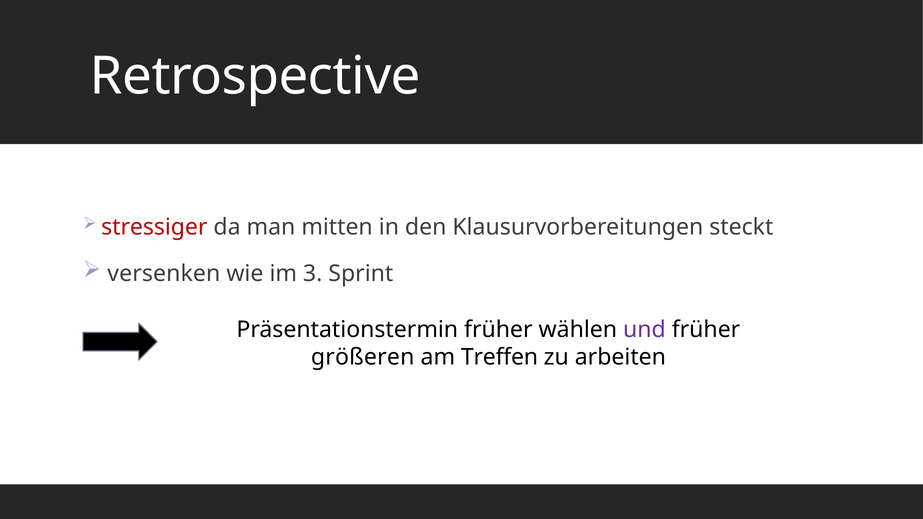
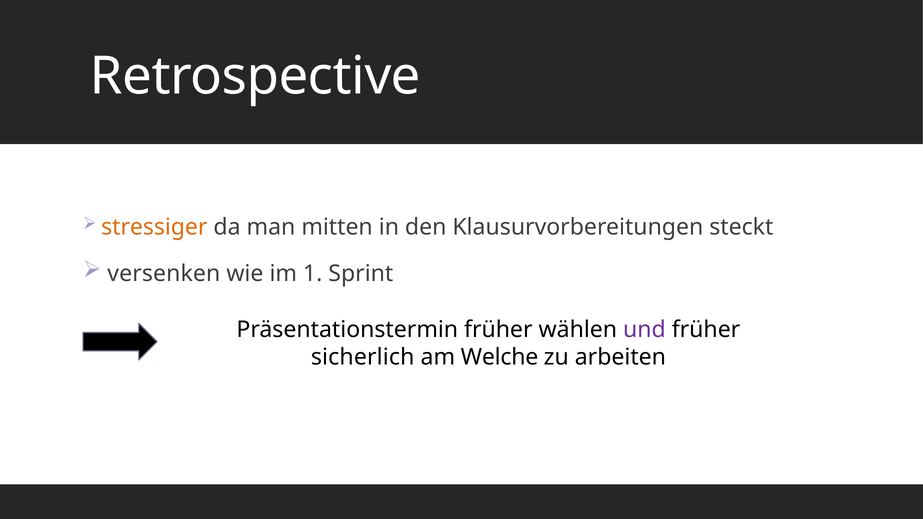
stressiger colour: red -> orange (154, 227)
3: 3 -> 1 (313, 274)
größeren: größeren -> sicherlich (363, 357)
Treffen: Treffen -> Welche (500, 357)
